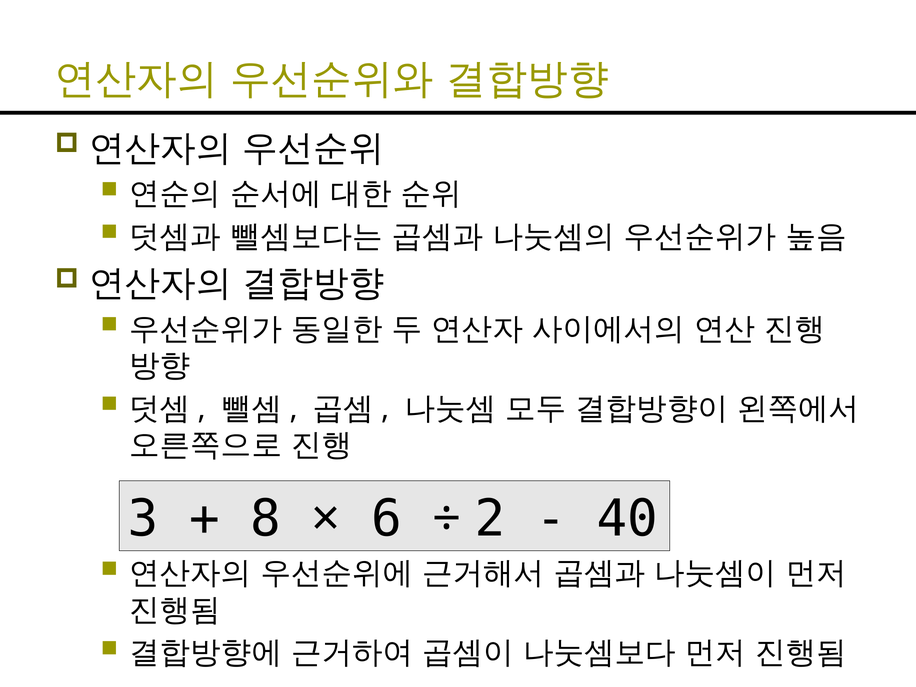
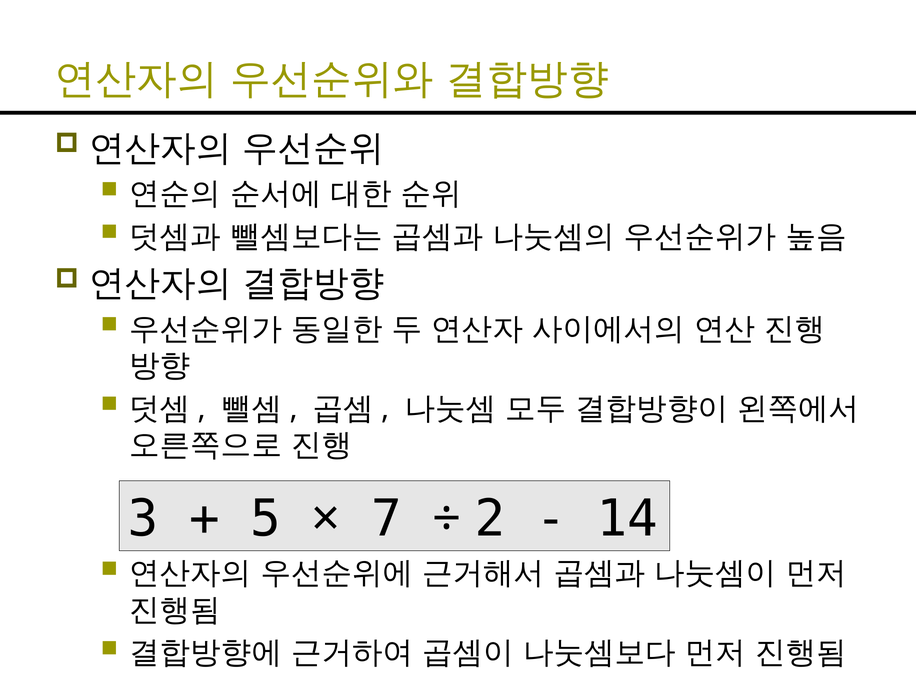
8: 8 -> 5 (266, 519)
6: 6 -> 7 (386, 519)
40: 40 -> 14 (627, 519)
